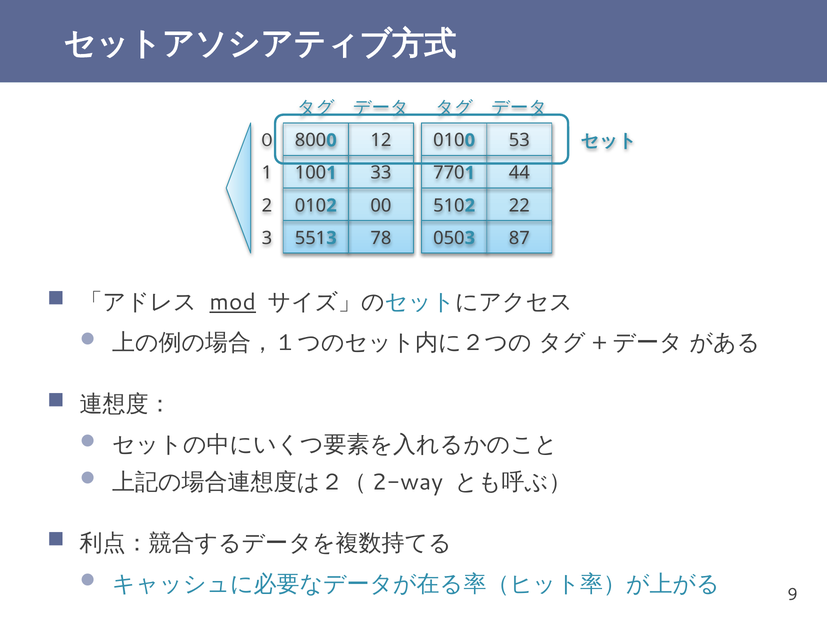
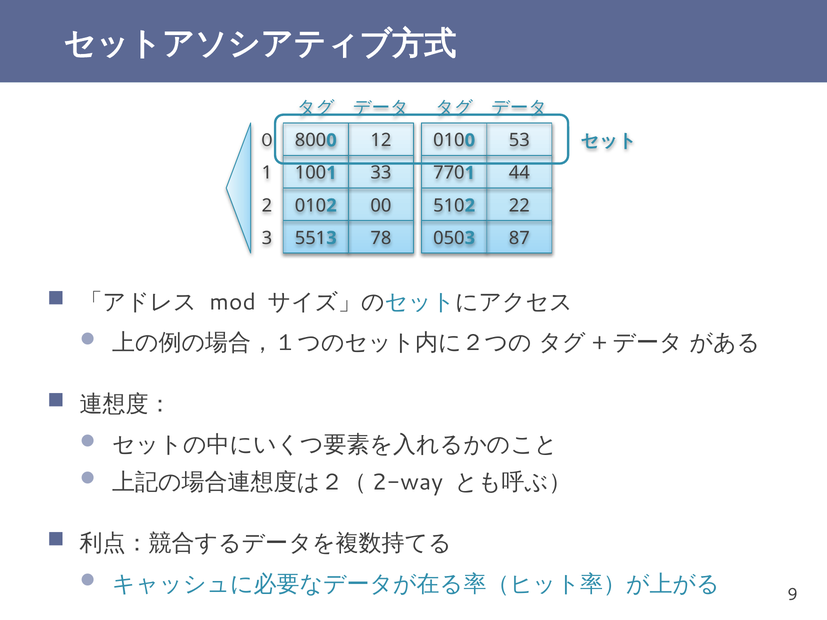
mod underline: present -> none (233, 302)
